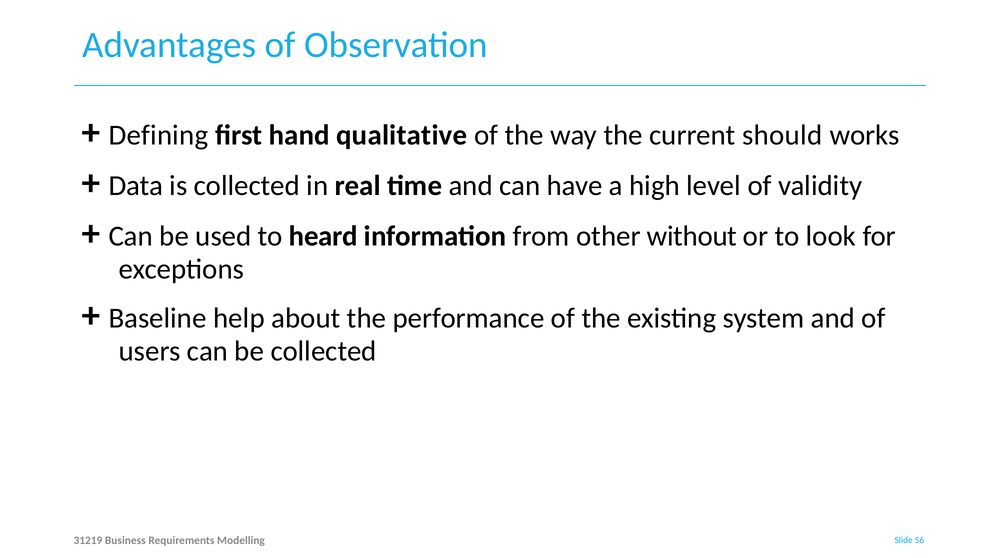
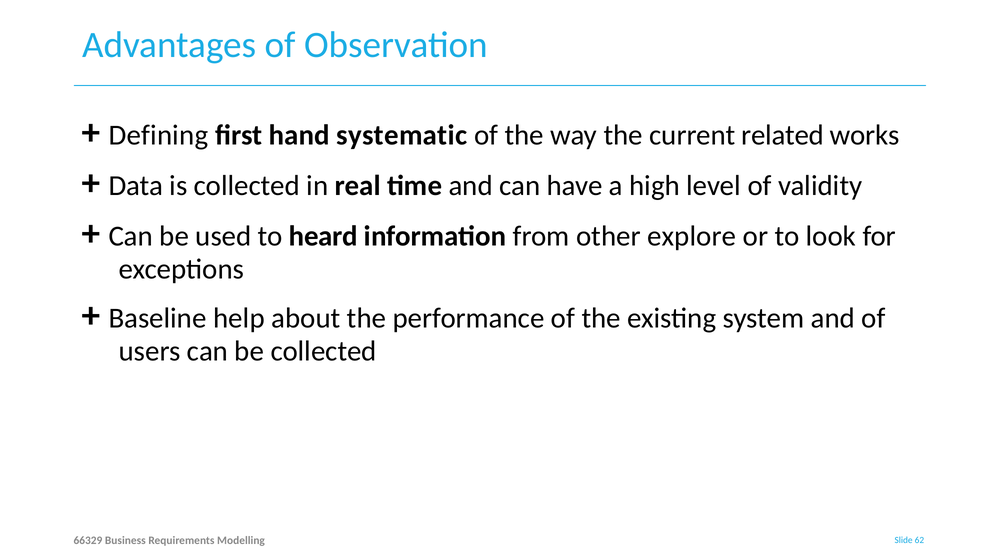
qualitative: qualitative -> systematic (402, 135)
should: should -> related (783, 135)
without: without -> explore (692, 236)
31219: 31219 -> 66329 (88, 540)
56: 56 -> 62 (919, 540)
